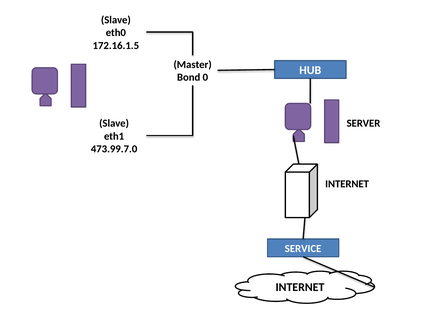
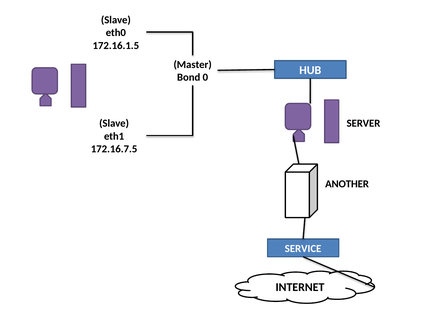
473.99.7.0: 473.99.7.0 -> 172.16.7.5 (114, 149)
INTERNET: INTERNET -> ANOTHER (347, 184)
